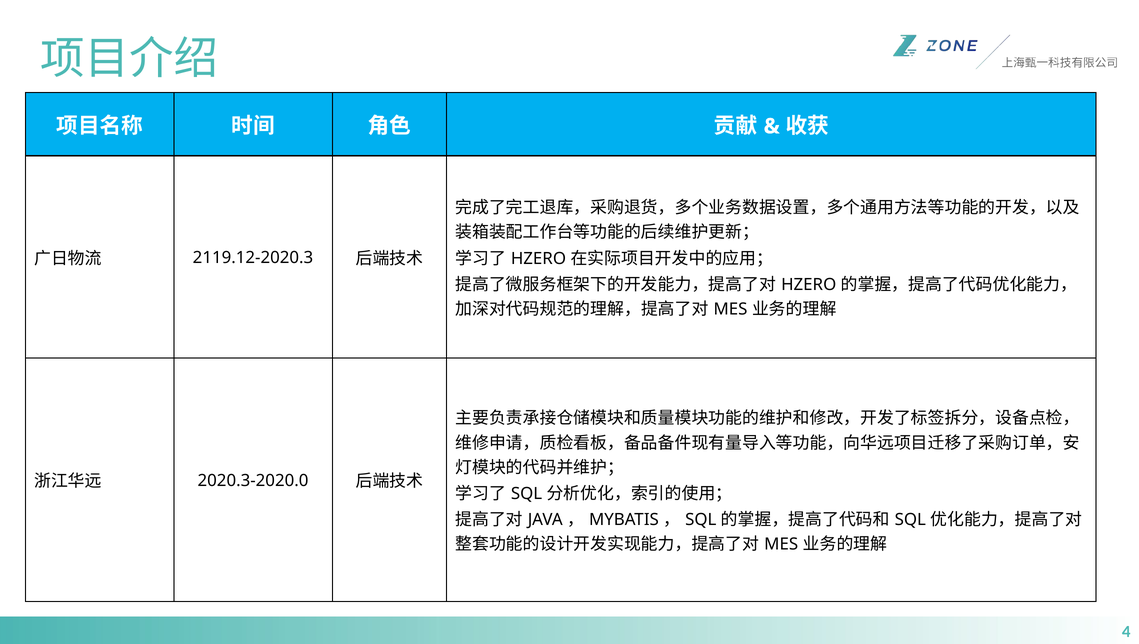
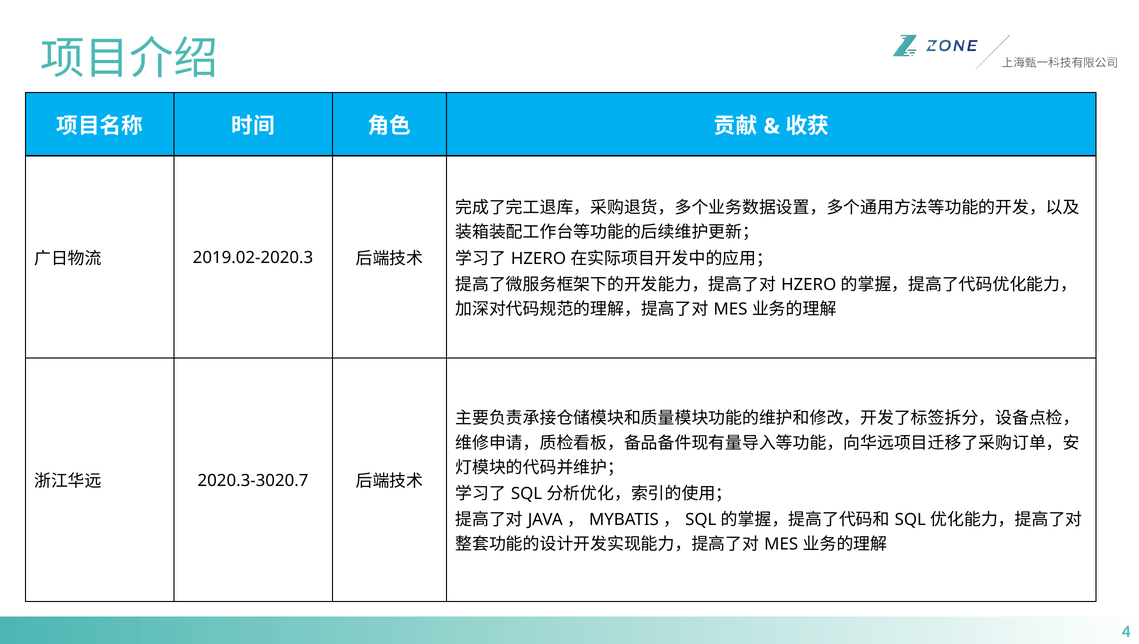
2119.12-2020.3: 2119.12-2020.3 -> 2019.02-2020.3 (253, 258)
2020.3-2020.0: 2020.3-2020.0 -> 2020.3-3020.7 (253, 481)
